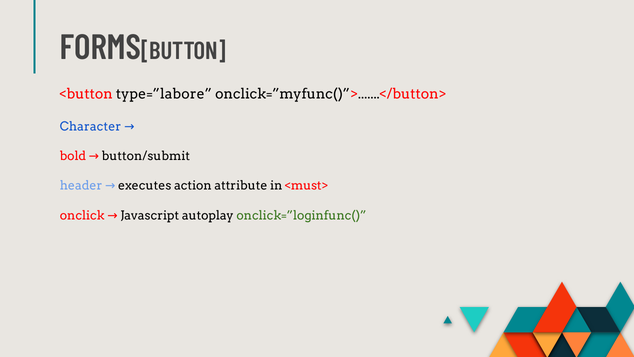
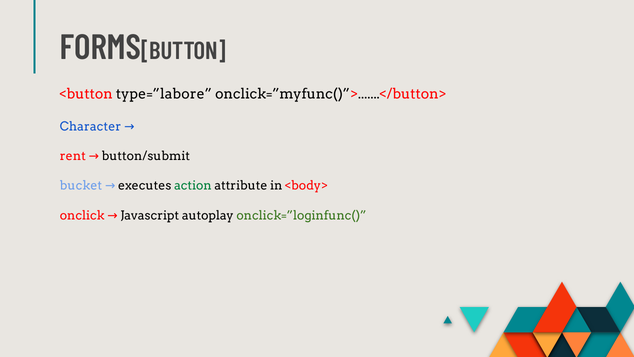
bold: bold -> rent (73, 156)
header: header -> bucket (81, 186)
action colour: black -> green (193, 186)
<must>: <must> -> <body> (307, 186)
